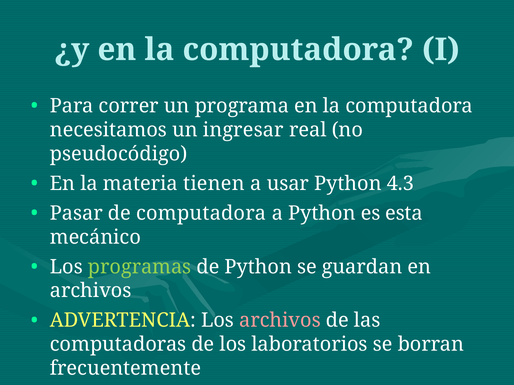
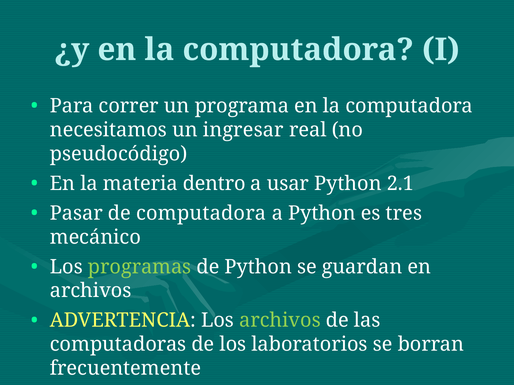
tienen: tienen -> dentro (214, 184)
4.3: 4.3 -> 2.1 (400, 184)
esta: esta -> tres (404, 213)
archivos colour: pink -> light green (280, 321)
